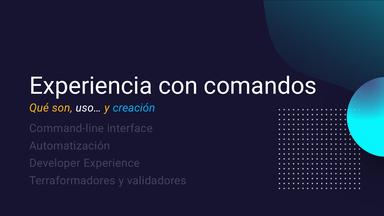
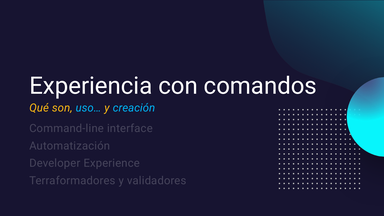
uso… colour: white -> light blue (88, 108)
